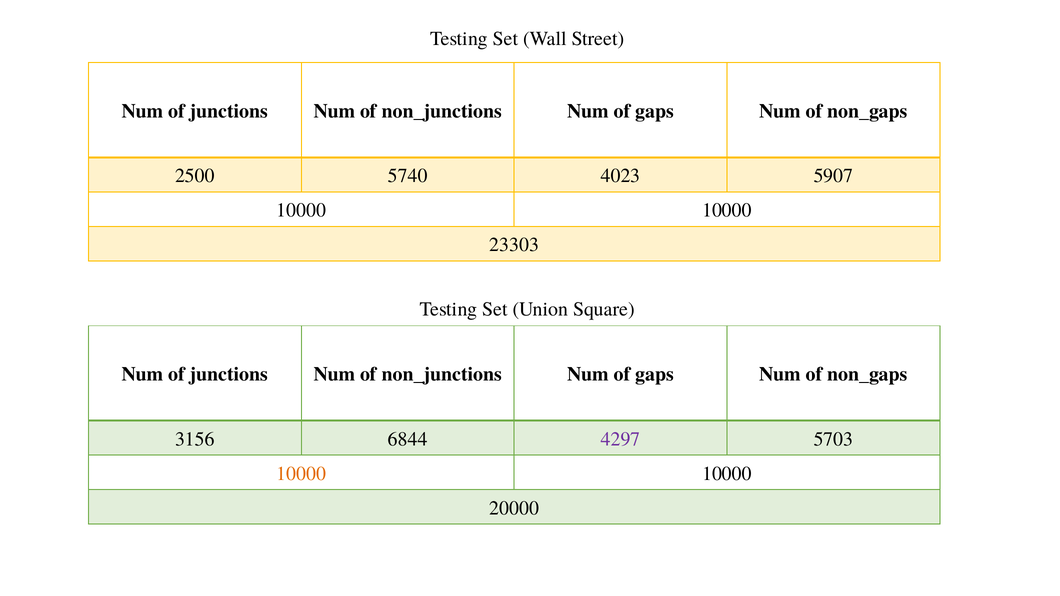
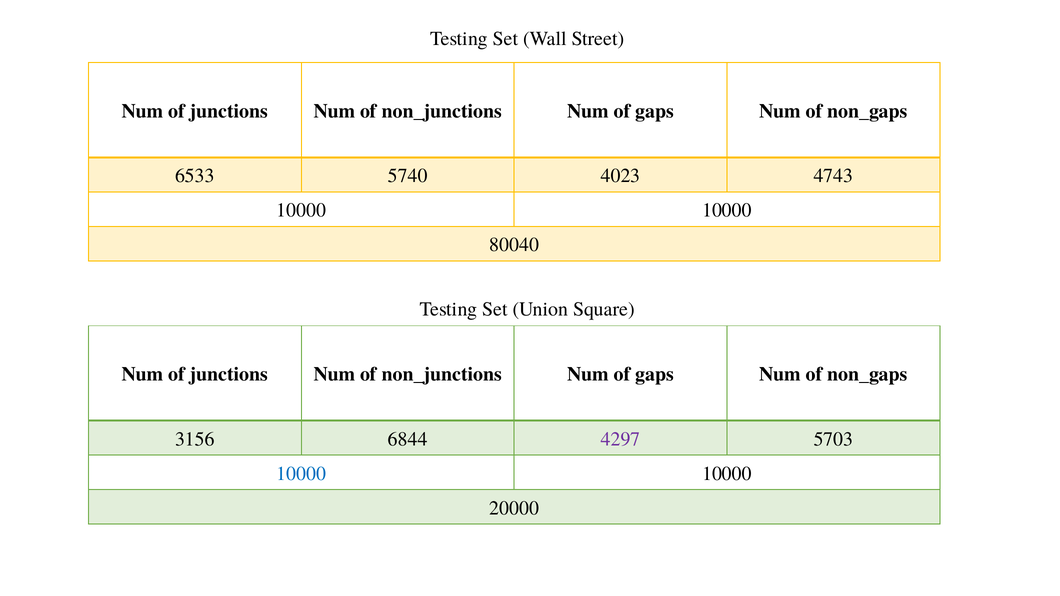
2500: 2500 -> 6533 (195, 176)
5907: 5907 -> 4743 (833, 176)
23303: 23303 -> 80040 (514, 245)
10000 colour: orange -> blue (301, 474)
